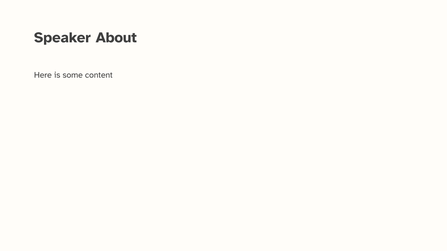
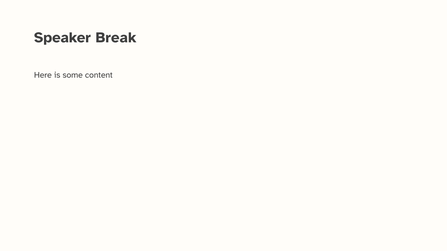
About: About -> Break (116, 38)
